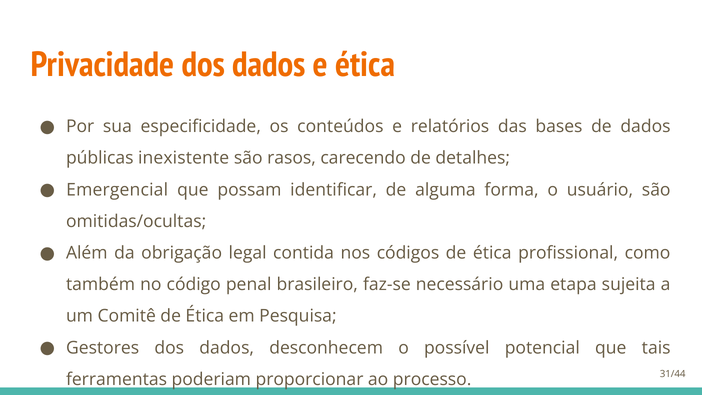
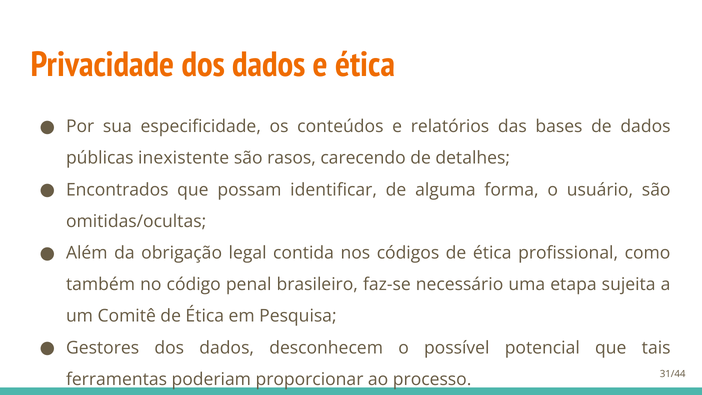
Emergencial: Emergencial -> Encontrados (117, 190)
